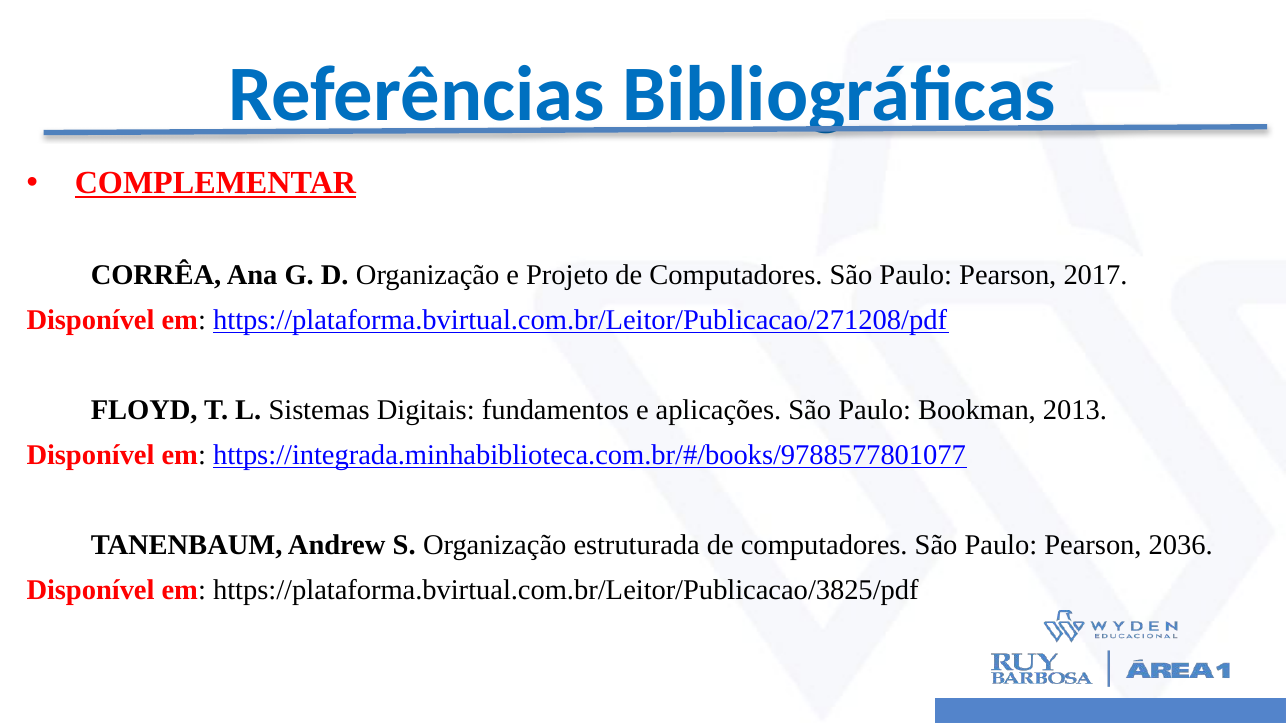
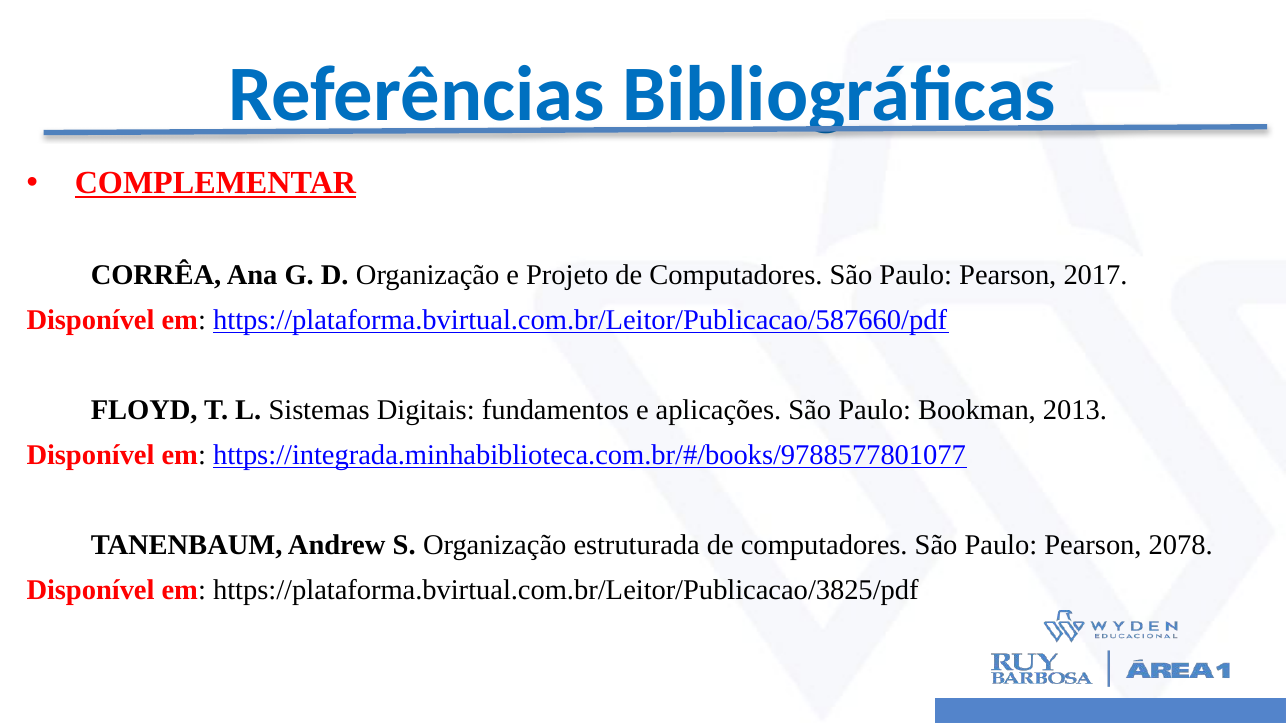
https://plataforma.bvirtual.com.br/Leitor/Publicacao/271208/pdf: https://plataforma.bvirtual.com.br/Leitor/Publicacao/271208/pdf -> https://plataforma.bvirtual.com.br/Leitor/Publicacao/587660/pdf (580, 320)
2036: 2036 -> 2078 (1181, 545)
